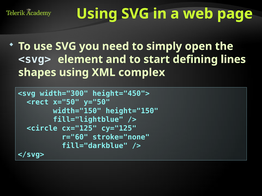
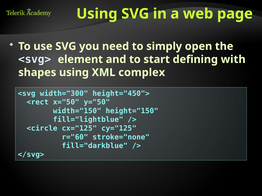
lines: lines -> with (233, 60)
